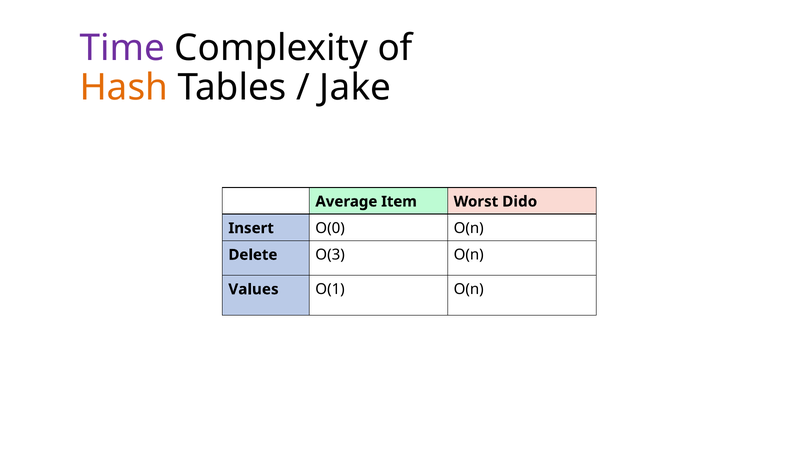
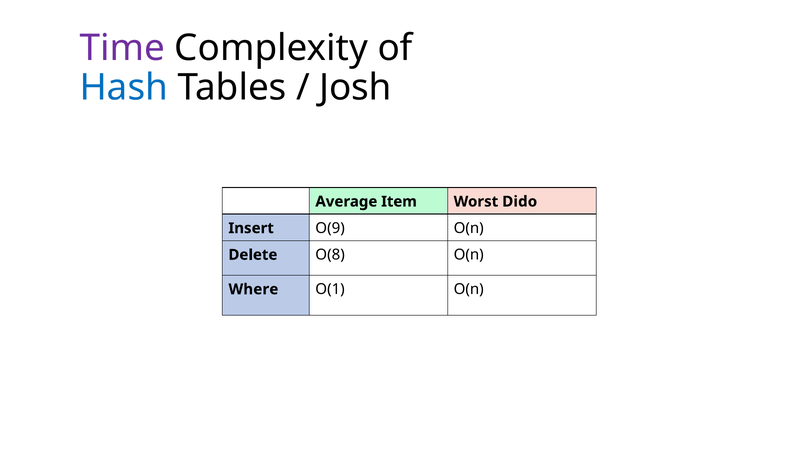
Hash colour: orange -> blue (124, 88)
Jake: Jake -> Josh (356, 88)
O(0: O(0 -> O(9 (330, 228)
O(3: O(3 -> O(8 (330, 255)
Values: Values -> Where (253, 289)
